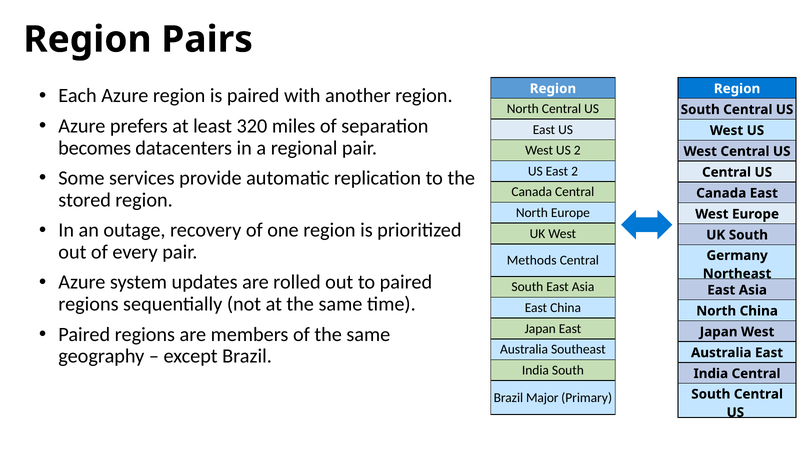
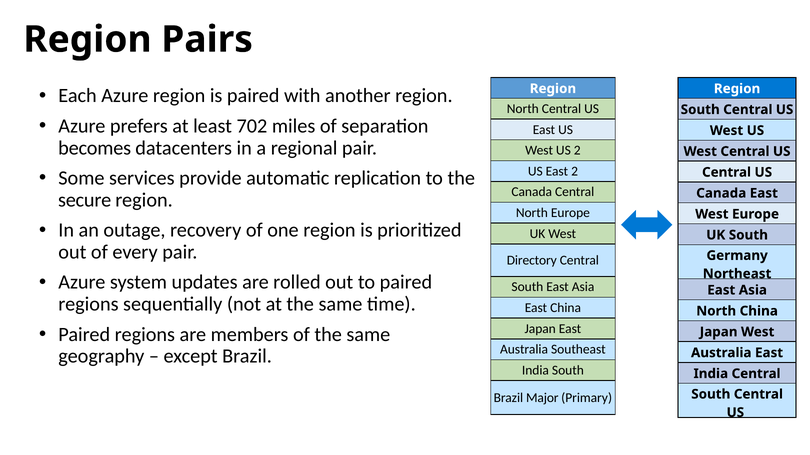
320: 320 -> 702 (252, 126)
stored: stored -> secure (85, 200)
Methods: Methods -> Directory (532, 261)
